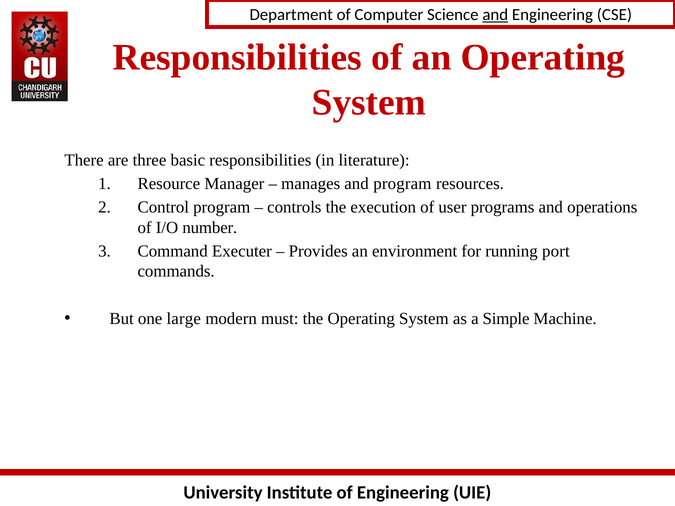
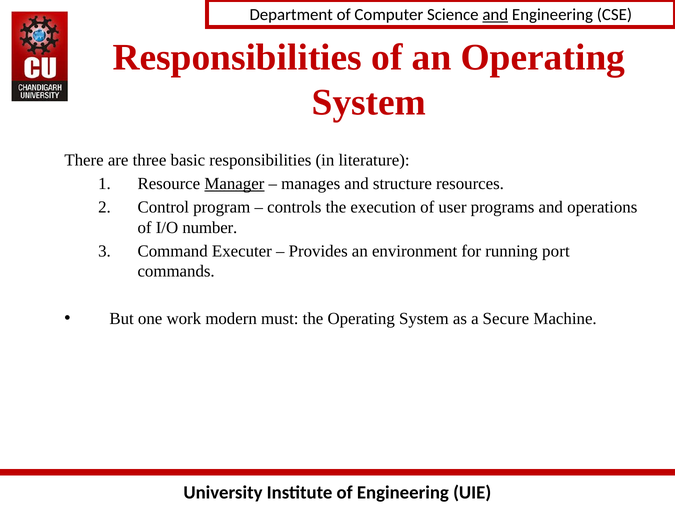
Manager underline: none -> present (234, 184)
and program: program -> structure (402, 184)
large: large -> work (184, 319)
Simple: Simple -> Secure (506, 319)
